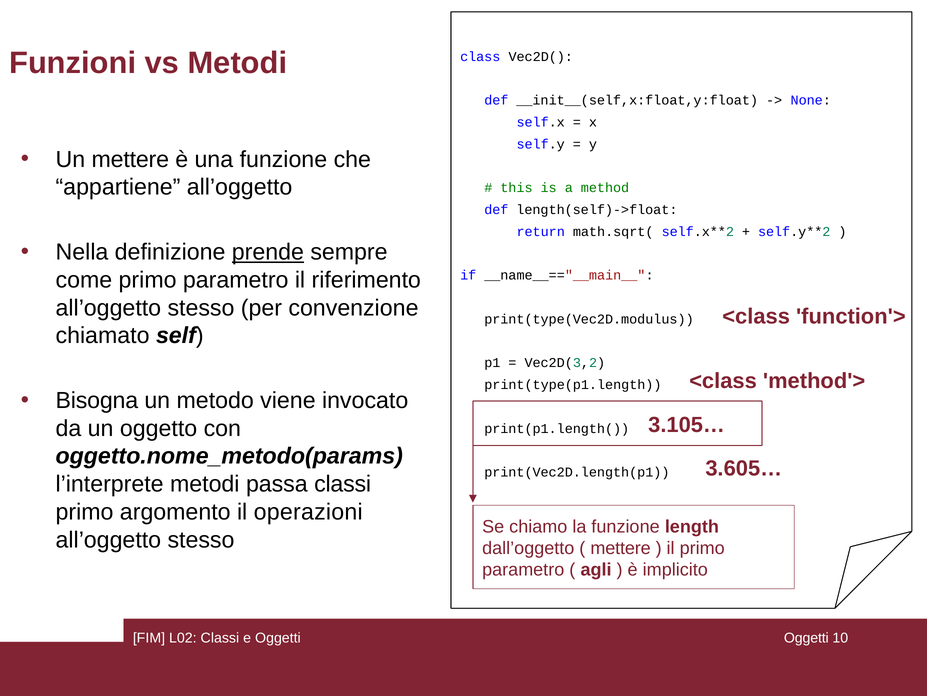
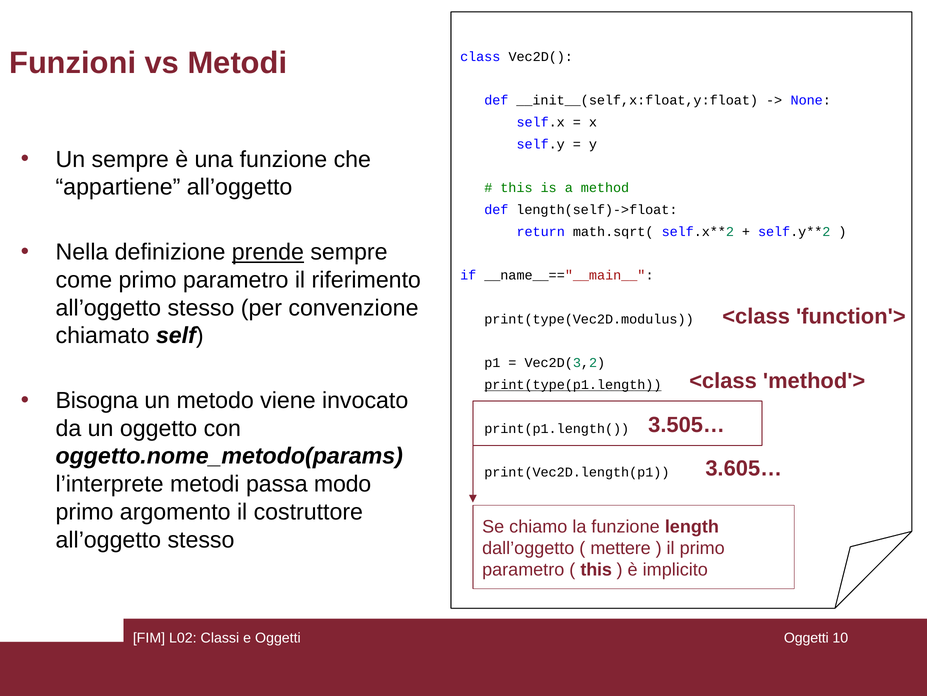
Un mettere: mettere -> sempre (130, 159)
print(type(p1.length underline: none -> present (573, 384)
3.105…: 3.105… -> 3.505… (687, 424)
passa classi: classi -> modo (343, 484)
operazioni: operazioni -> costruttore (308, 511)
agli: agli -> this (596, 569)
